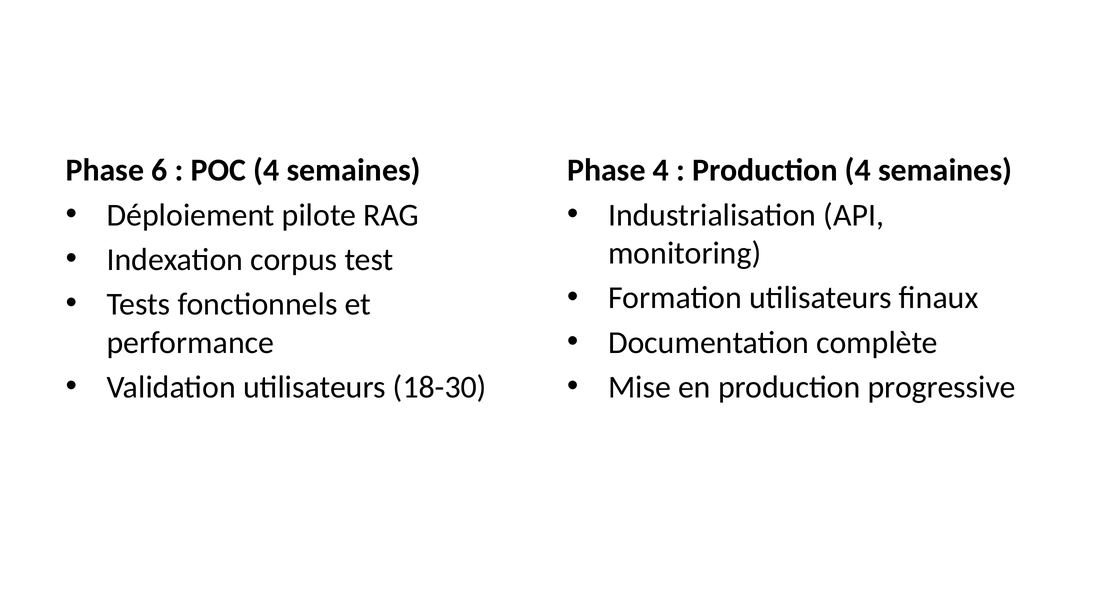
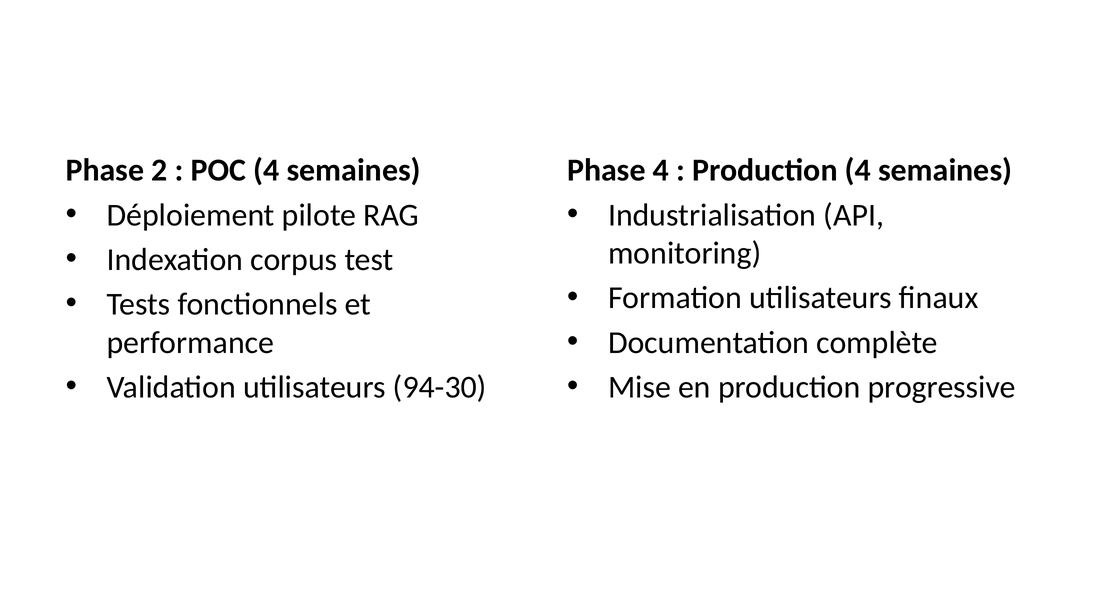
6: 6 -> 2 (159, 170)
18-30: 18-30 -> 94-30 (440, 387)
